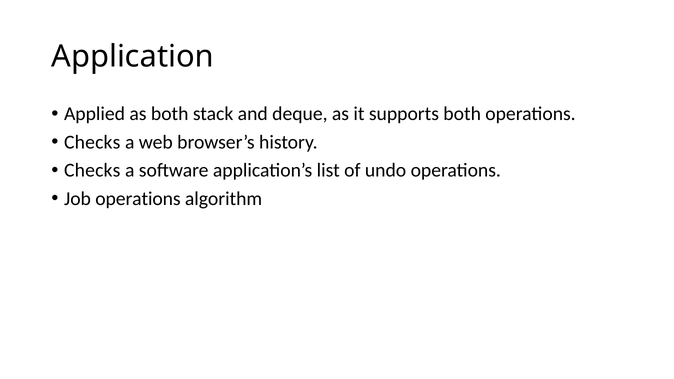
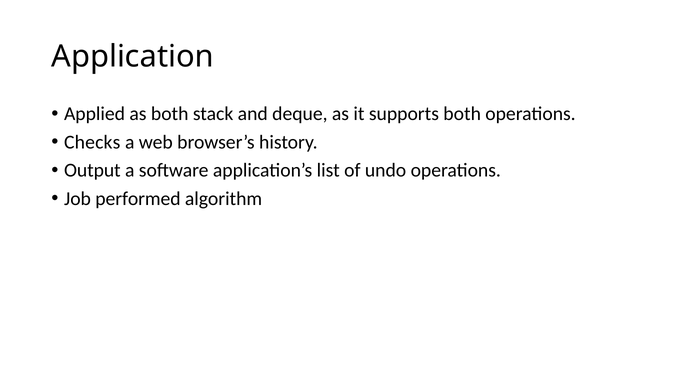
Checks: Checks -> Output (92, 170)
Job operations: operations -> performed (138, 199)
